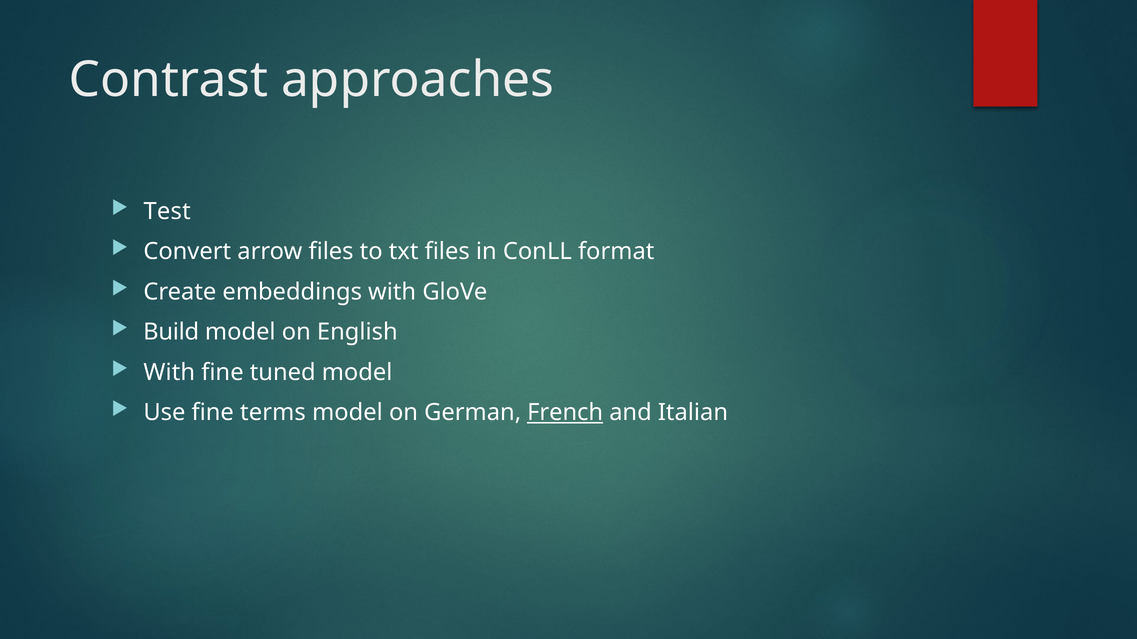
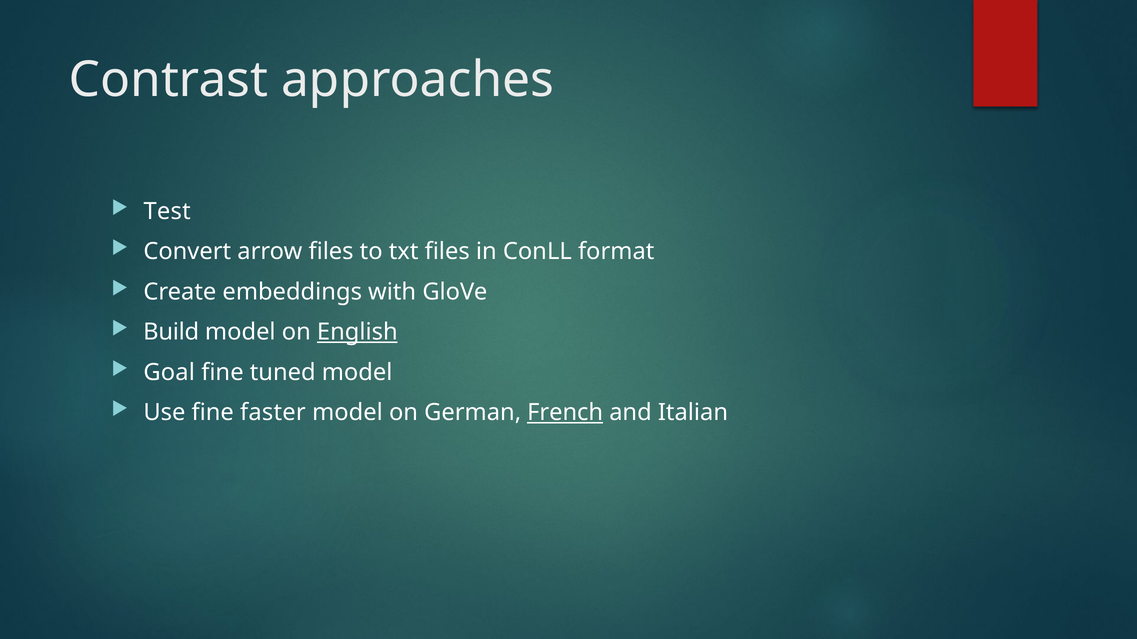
English underline: none -> present (357, 332)
With: With -> Goal (169, 373)
terms: terms -> faster (273, 413)
